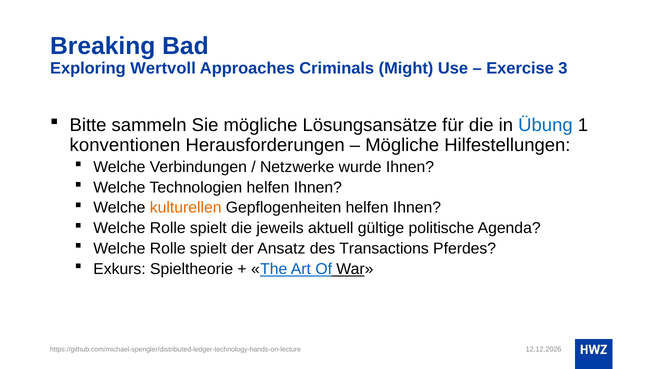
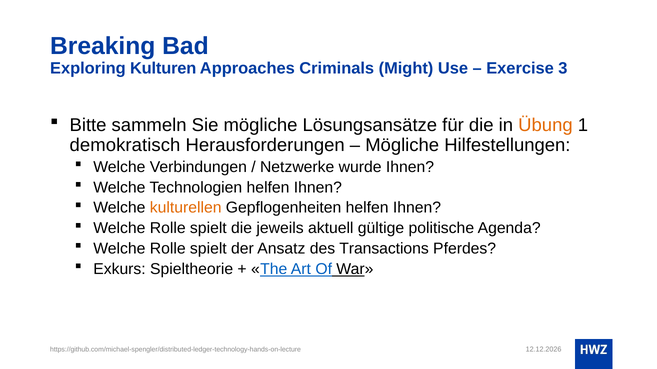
Wertvoll: Wertvoll -> Kulturen (163, 69)
Übung colour: blue -> orange (545, 125)
konventionen: konventionen -> demokratisch (125, 145)
